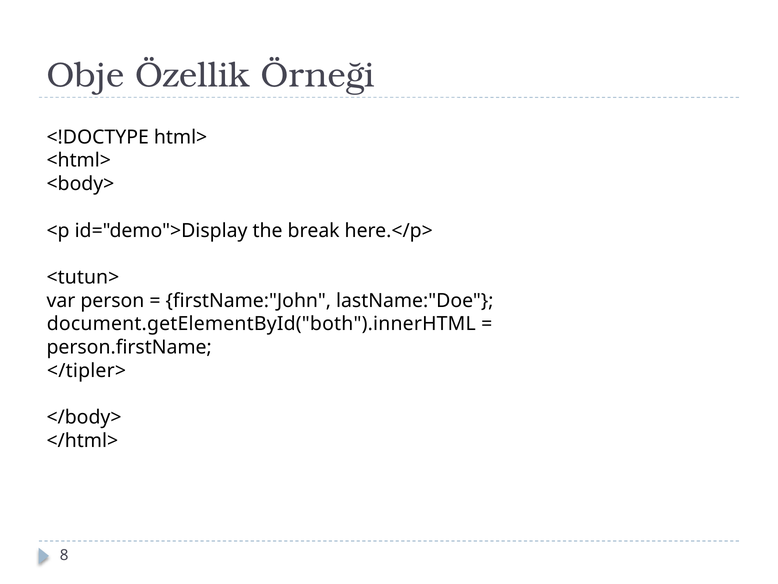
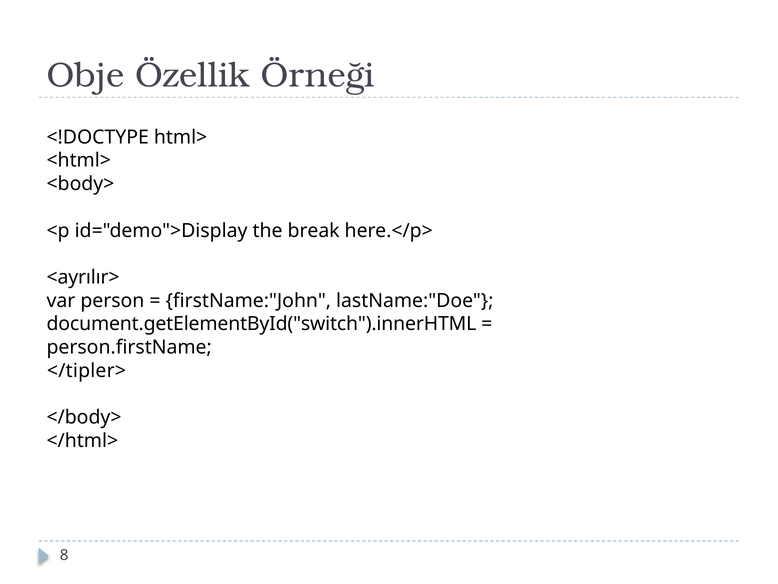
<tutun>: <tutun> -> <ayrılır> (83, 277)
document.getElementById("both").innerHTML: document.getElementById("both").innerHTML -> document.getElementById("switch").innerHTML (261, 324)
